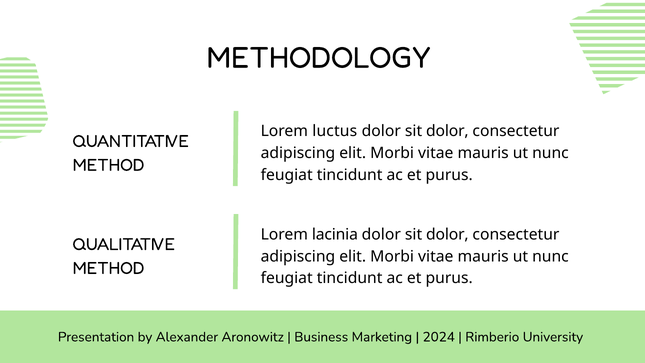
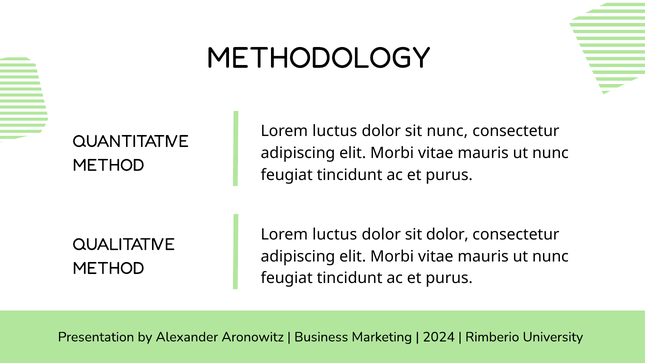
dolor: dolor -> nunc (447, 131)
lacinia: lacinia -> luctus (335, 234)
